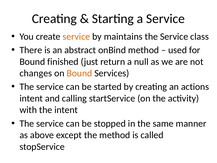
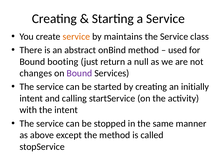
finished: finished -> booting (63, 62)
Bound colour: orange -> purple (79, 73)
actions: actions -> initially (195, 87)
